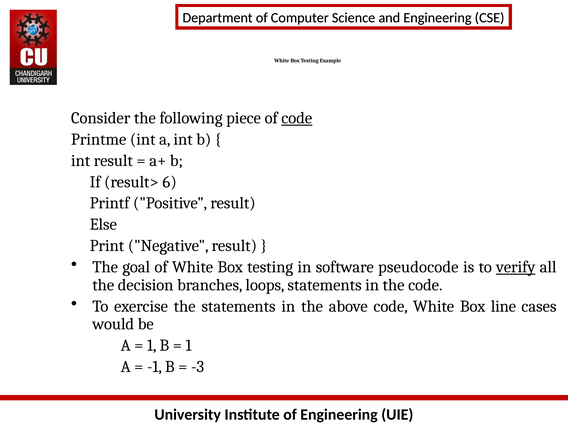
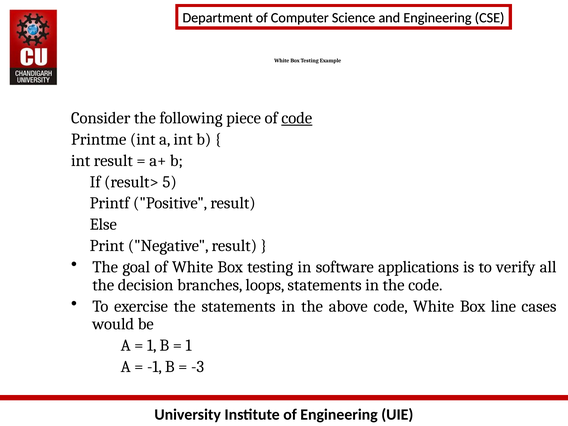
6: 6 -> 5 (170, 182)
pseudocode: pseudocode -> applications (418, 267)
verify underline: present -> none (516, 267)
